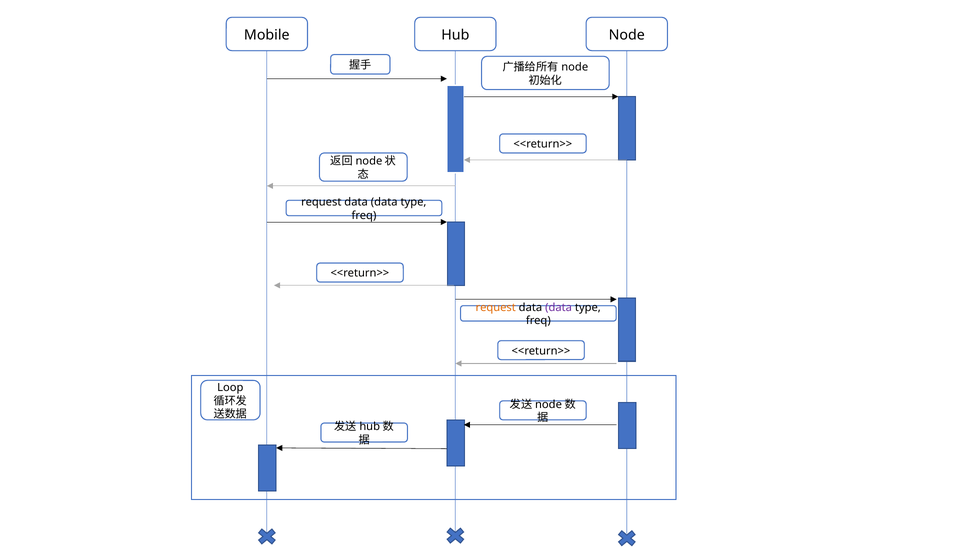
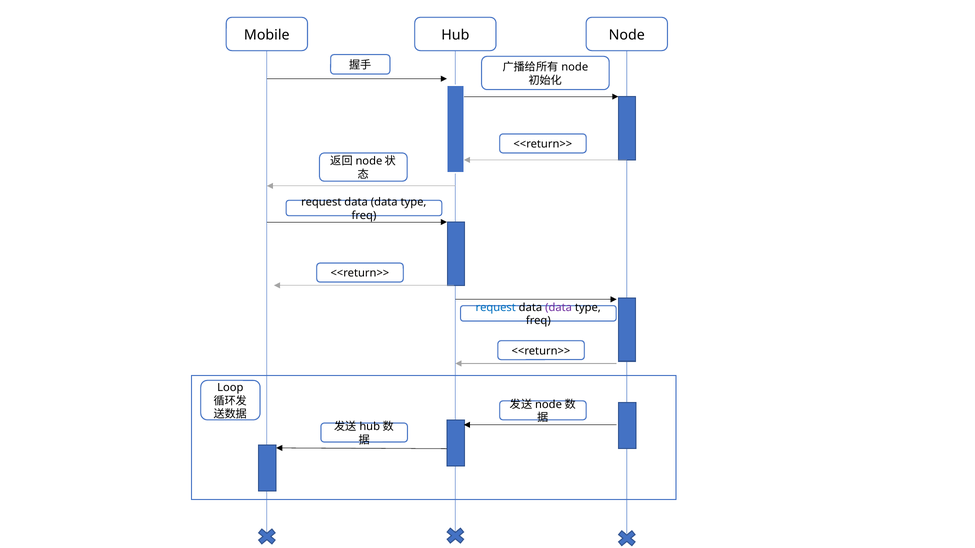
request colour: orange -> blue (496, 308)
